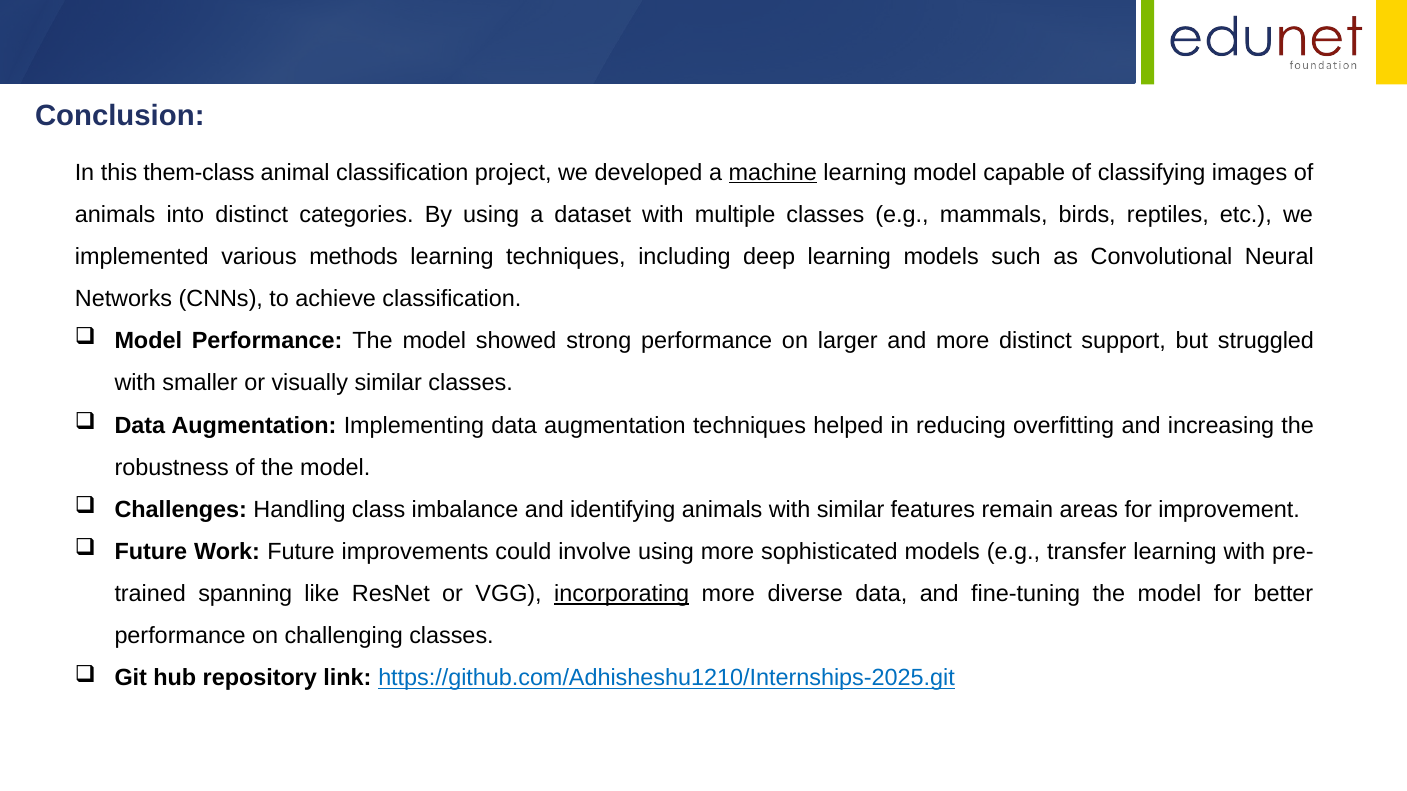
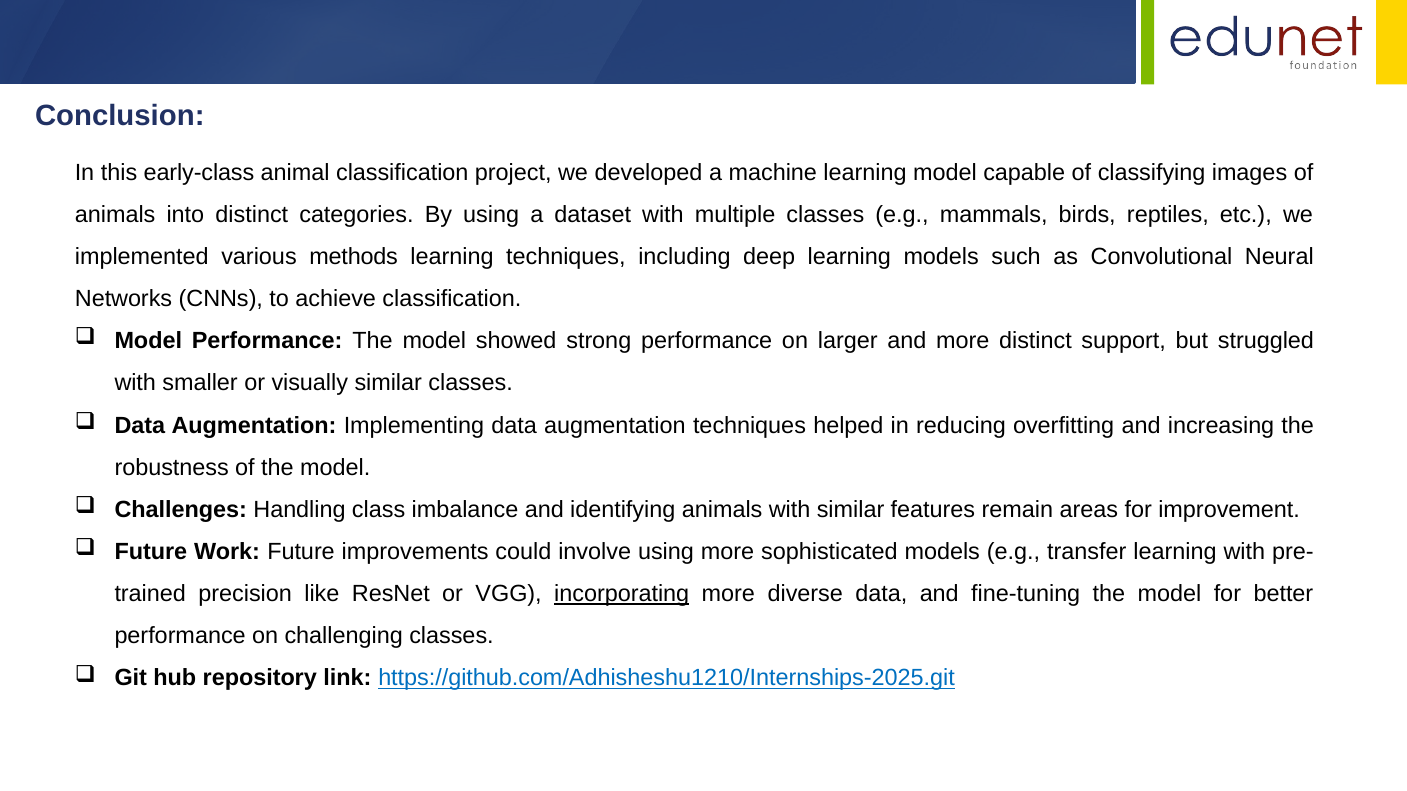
them-class: them-class -> early-class (199, 173)
machine underline: present -> none (773, 173)
spanning: spanning -> precision (245, 594)
